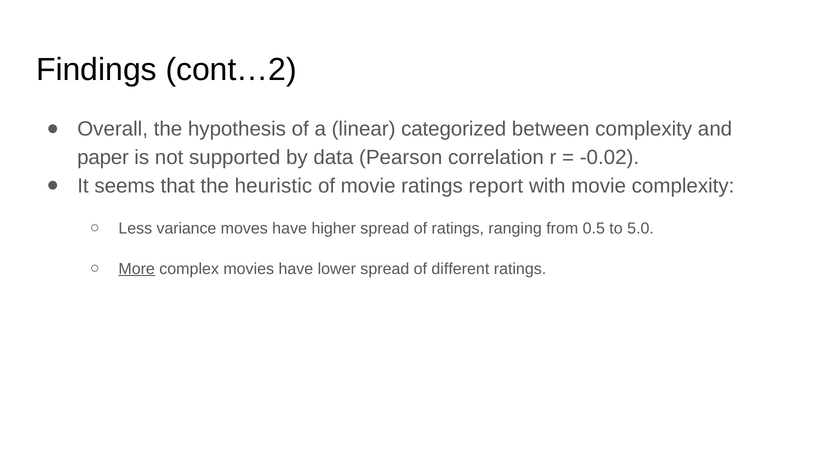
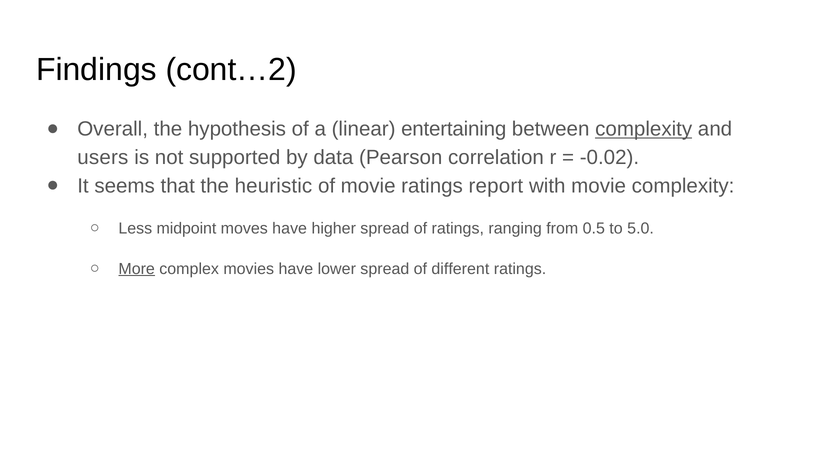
categorized: categorized -> entertaining (454, 129)
complexity underline: none -> present (644, 129)
paper: paper -> users (103, 158)
variance: variance -> midpoint (186, 229)
